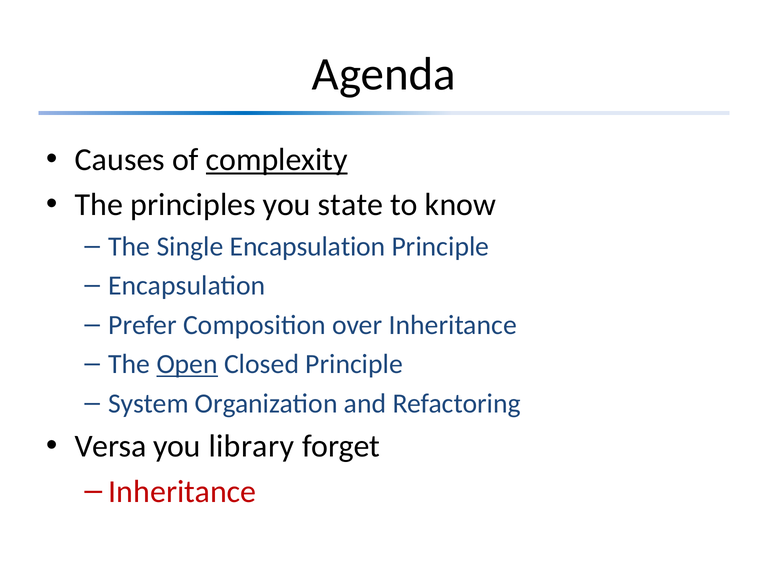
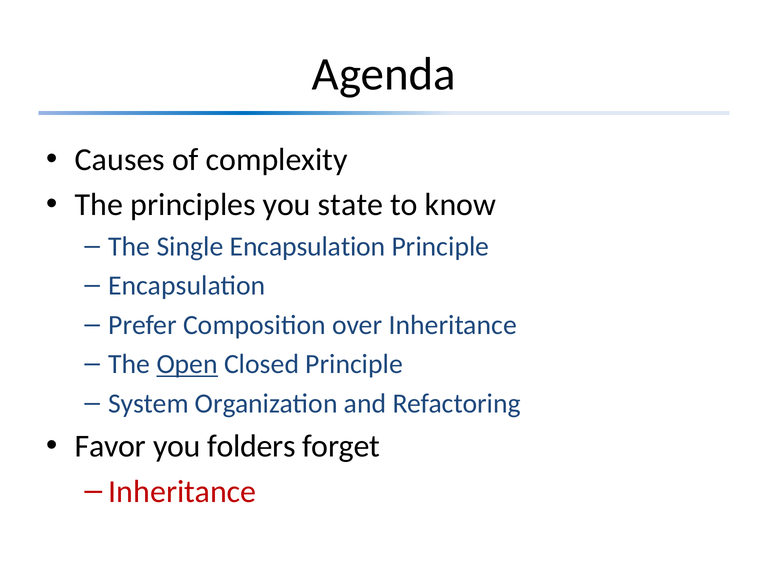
complexity underline: present -> none (277, 160)
Versa: Versa -> Favor (111, 446)
library: library -> folders (252, 446)
